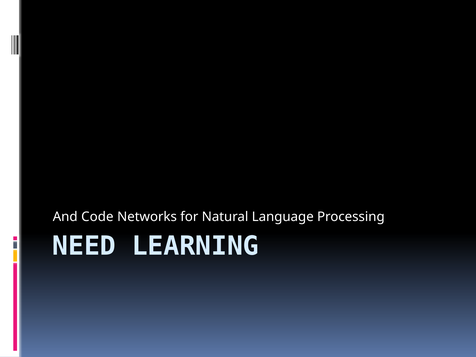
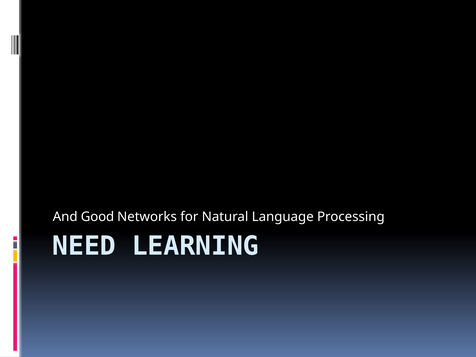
Code: Code -> Good (97, 217)
